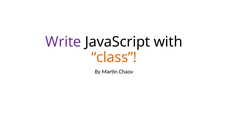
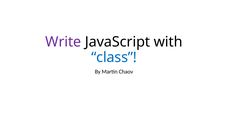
class colour: orange -> blue (114, 57)
